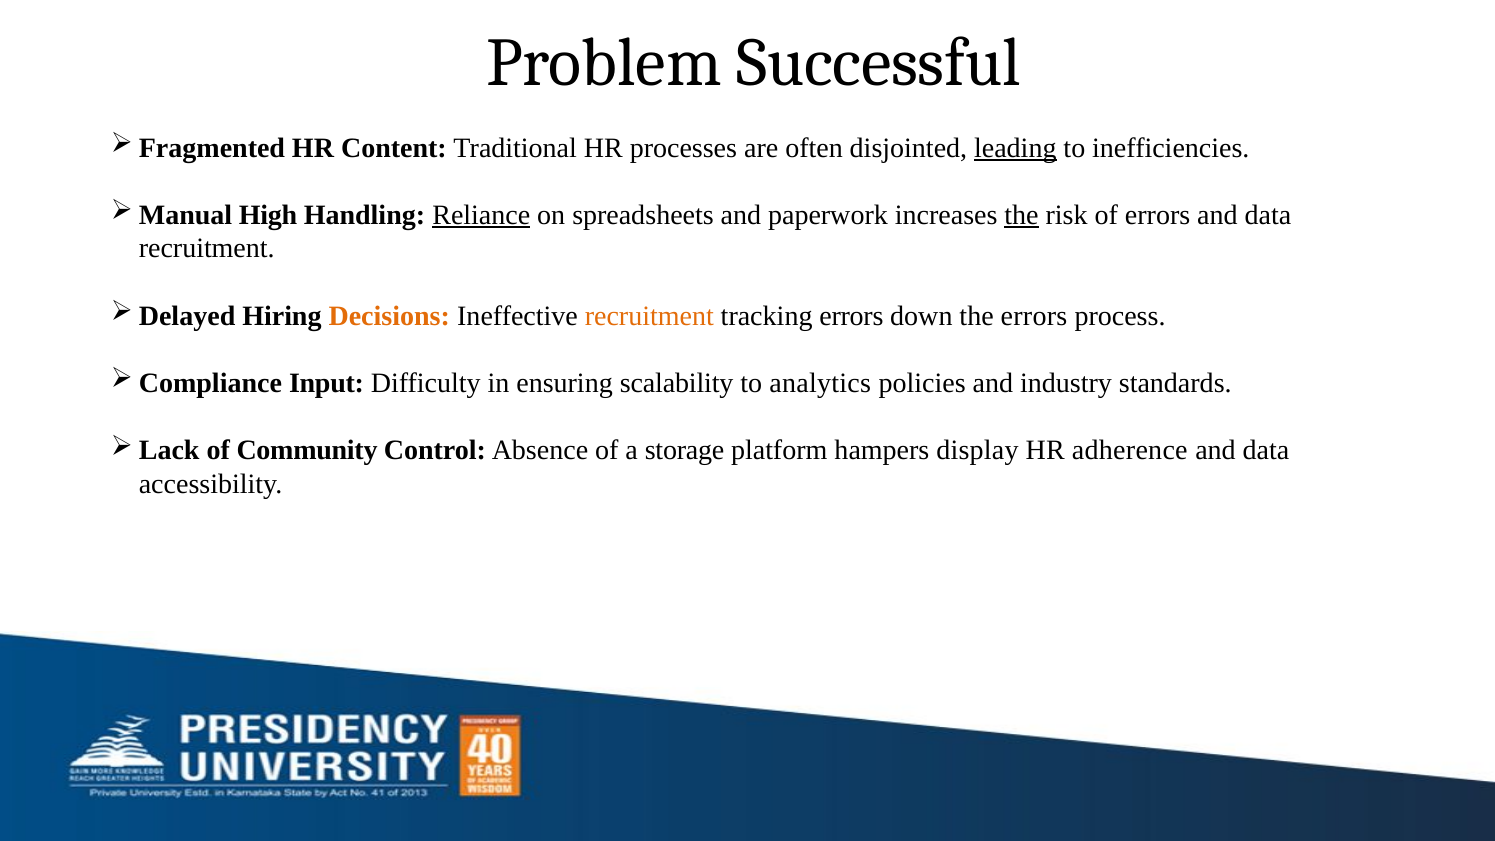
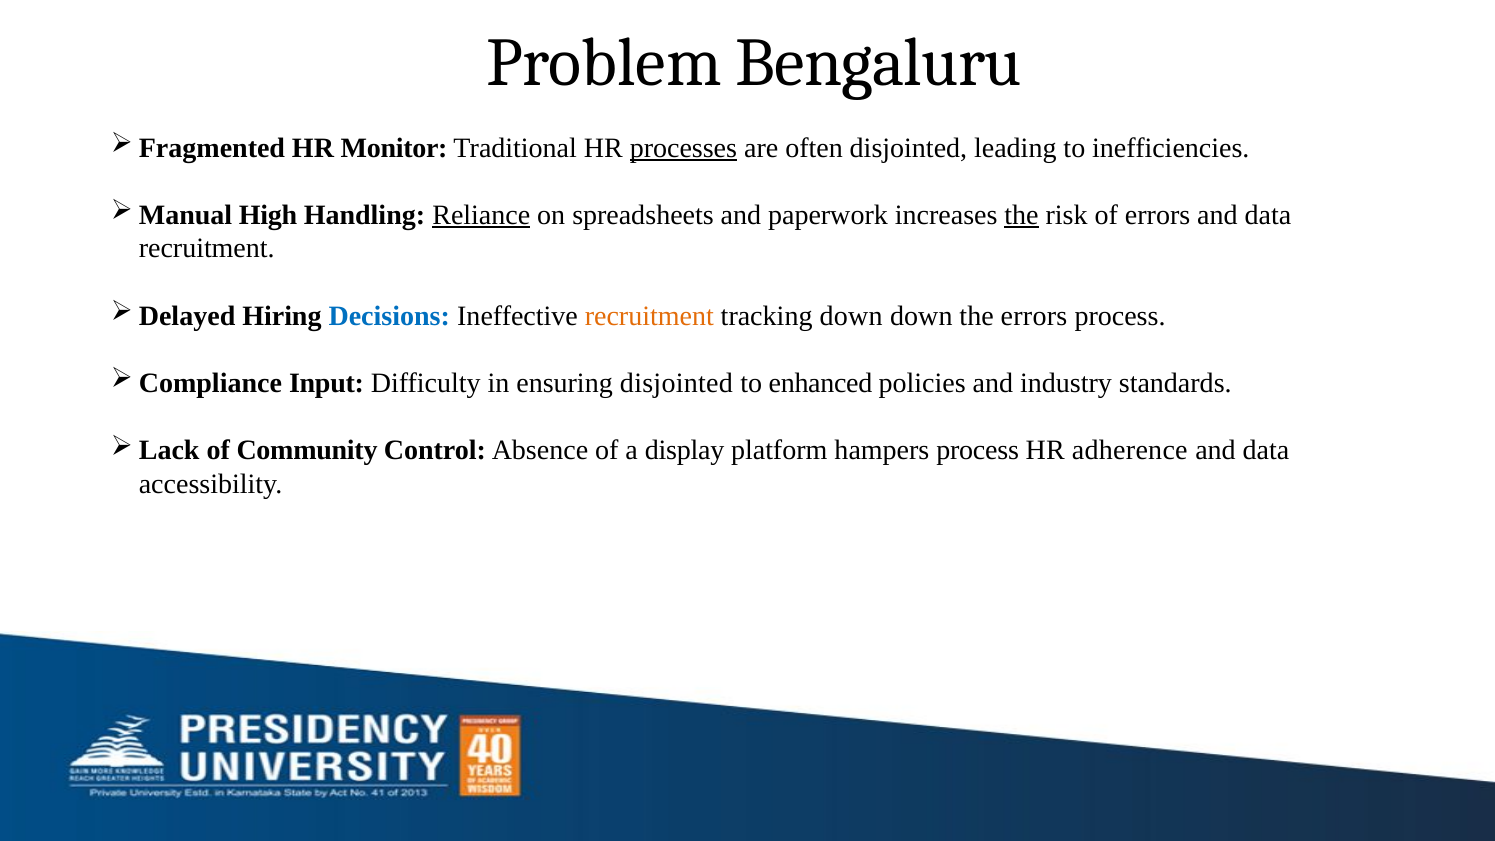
Successful: Successful -> Bengaluru (879, 63)
Content: Content -> Monitor (394, 148)
processes underline: none -> present (683, 148)
leading underline: present -> none (1015, 148)
Decisions colour: orange -> blue (389, 316)
tracking errors: errors -> down (851, 316)
ensuring scalability: scalability -> disjointed (676, 383)
analytics: analytics -> enhanced (821, 383)
storage: storage -> display (685, 451)
hampers display: display -> process (978, 451)
